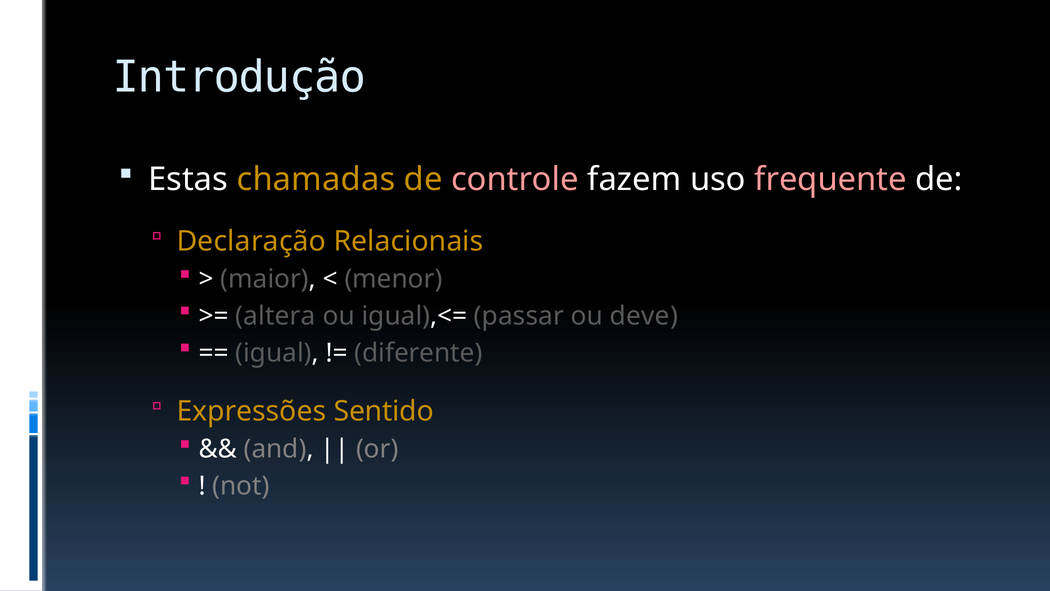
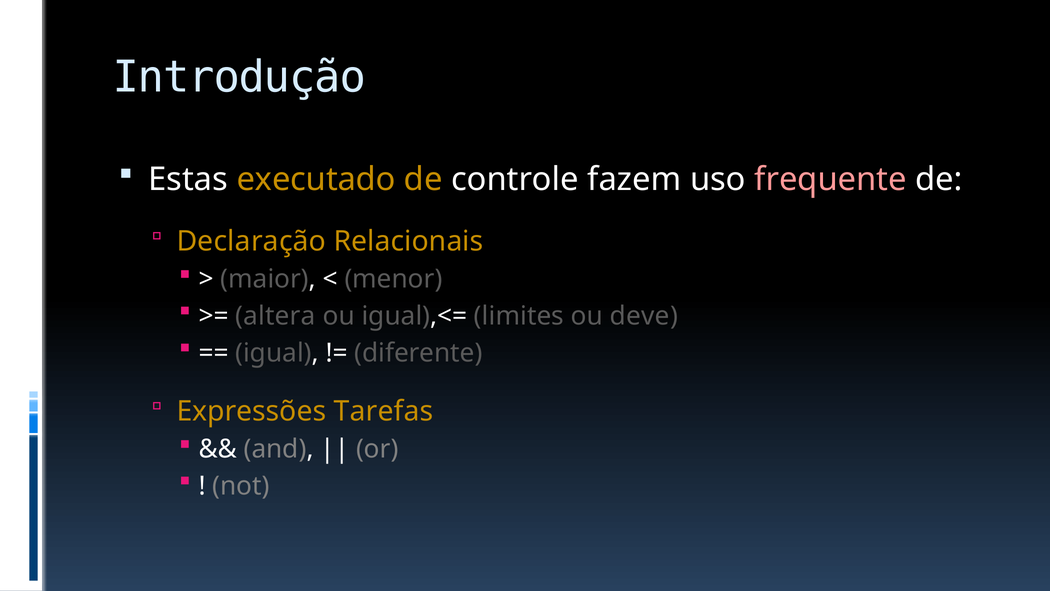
chamadas: chamadas -> executado (316, 179)
controle colour: pink -> white (515, 179)
passar: passar -> limites (519, 316)
Sentido: Sentido -> Tarefas (384, 411)
